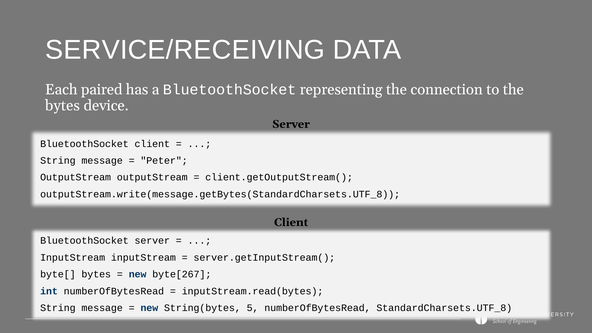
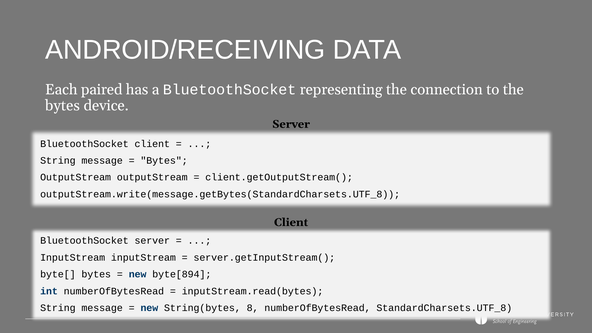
SERVICE/RECEIVING: SERVICE/RECEIVING -> ANDROID/RECEIVING (185, 50)
Peter: Peter -> Bytes (164, 161)
byte[267: byte[267 -> byte[894 (182, 274)
5: 5 -> 8 (253, 308)
